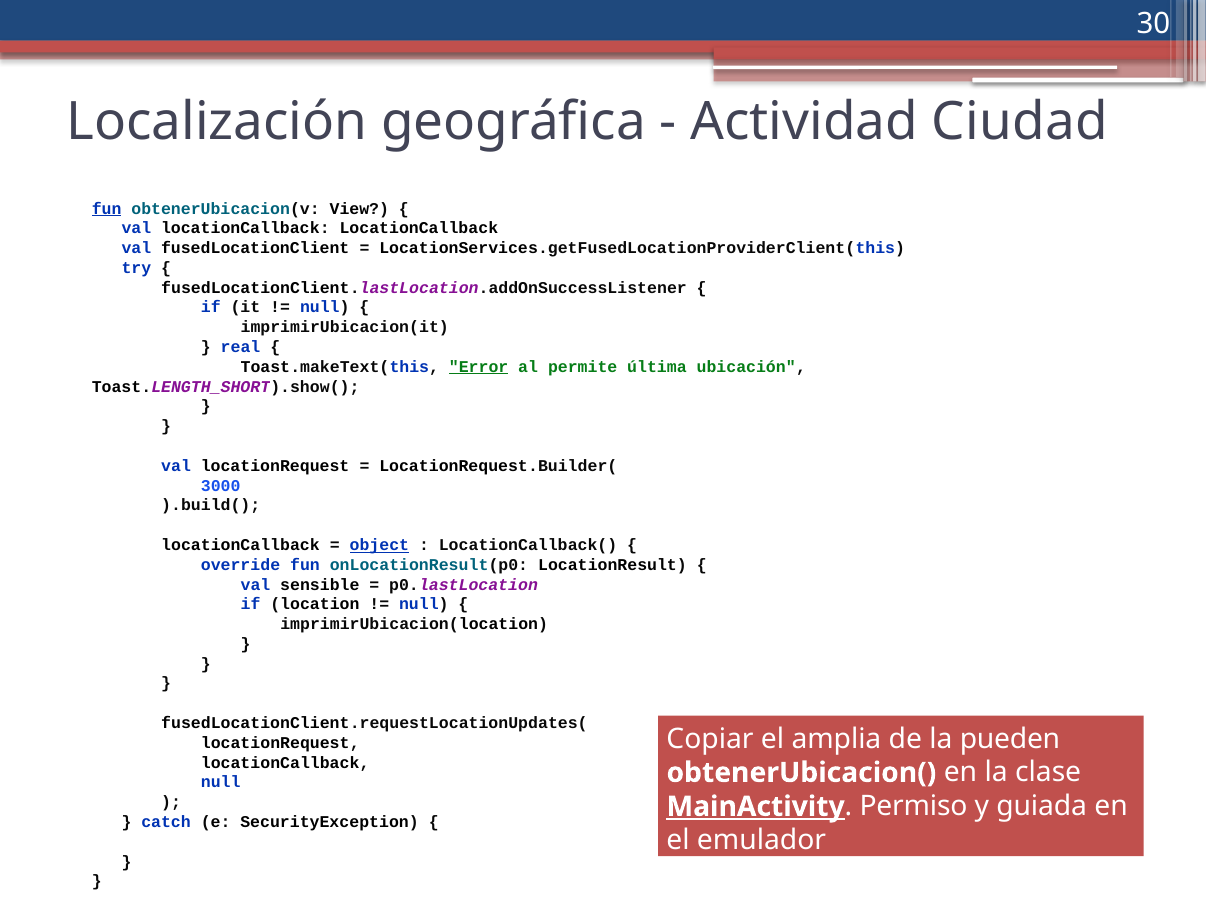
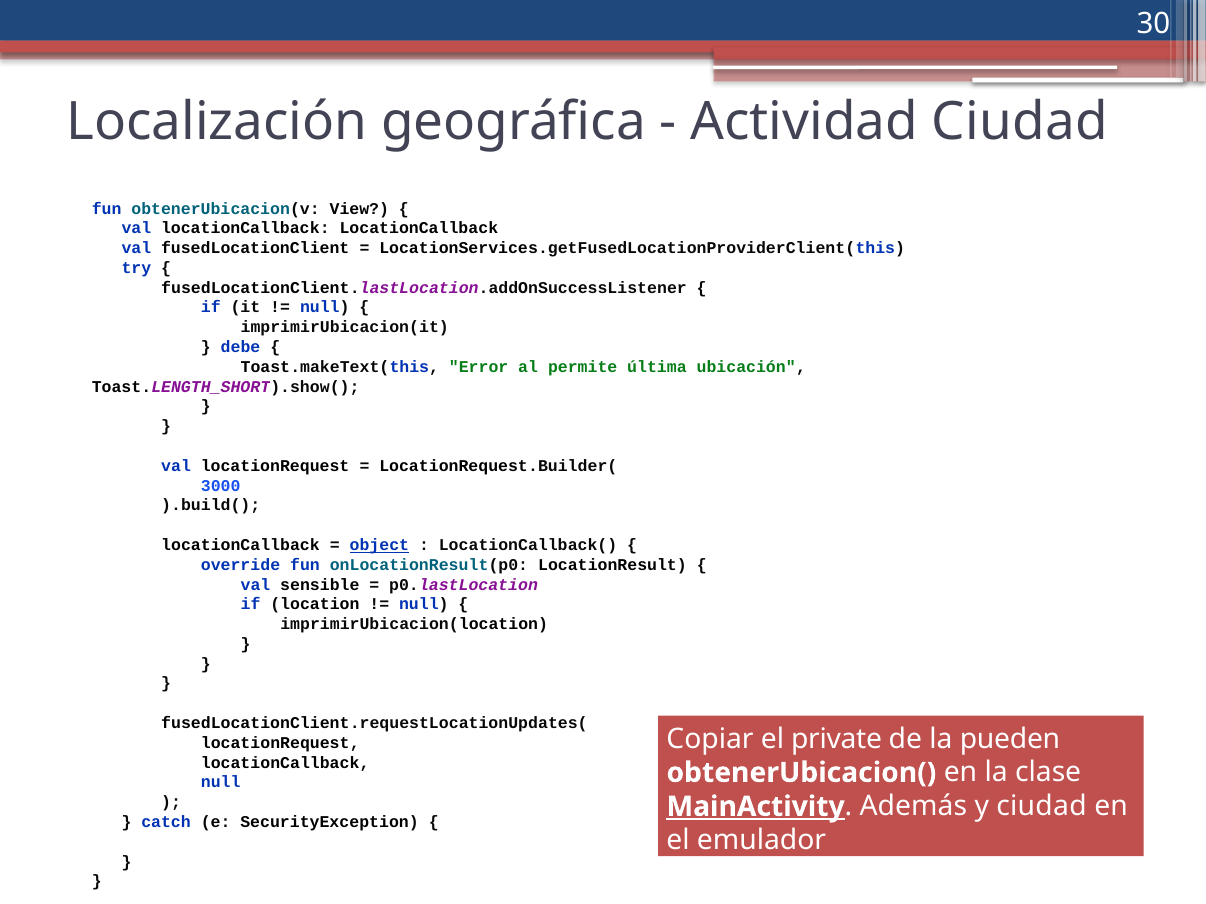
fun underline: present -> none (107, 209)
real: real -> debe (241, 347)
Error underline: present -> none (479, 367)
amplia: amplia -> private (837, 739)
Permiso: Permiso -> Además (913, 807)
y guiada: guiada -> ciudad (1042, 807)
